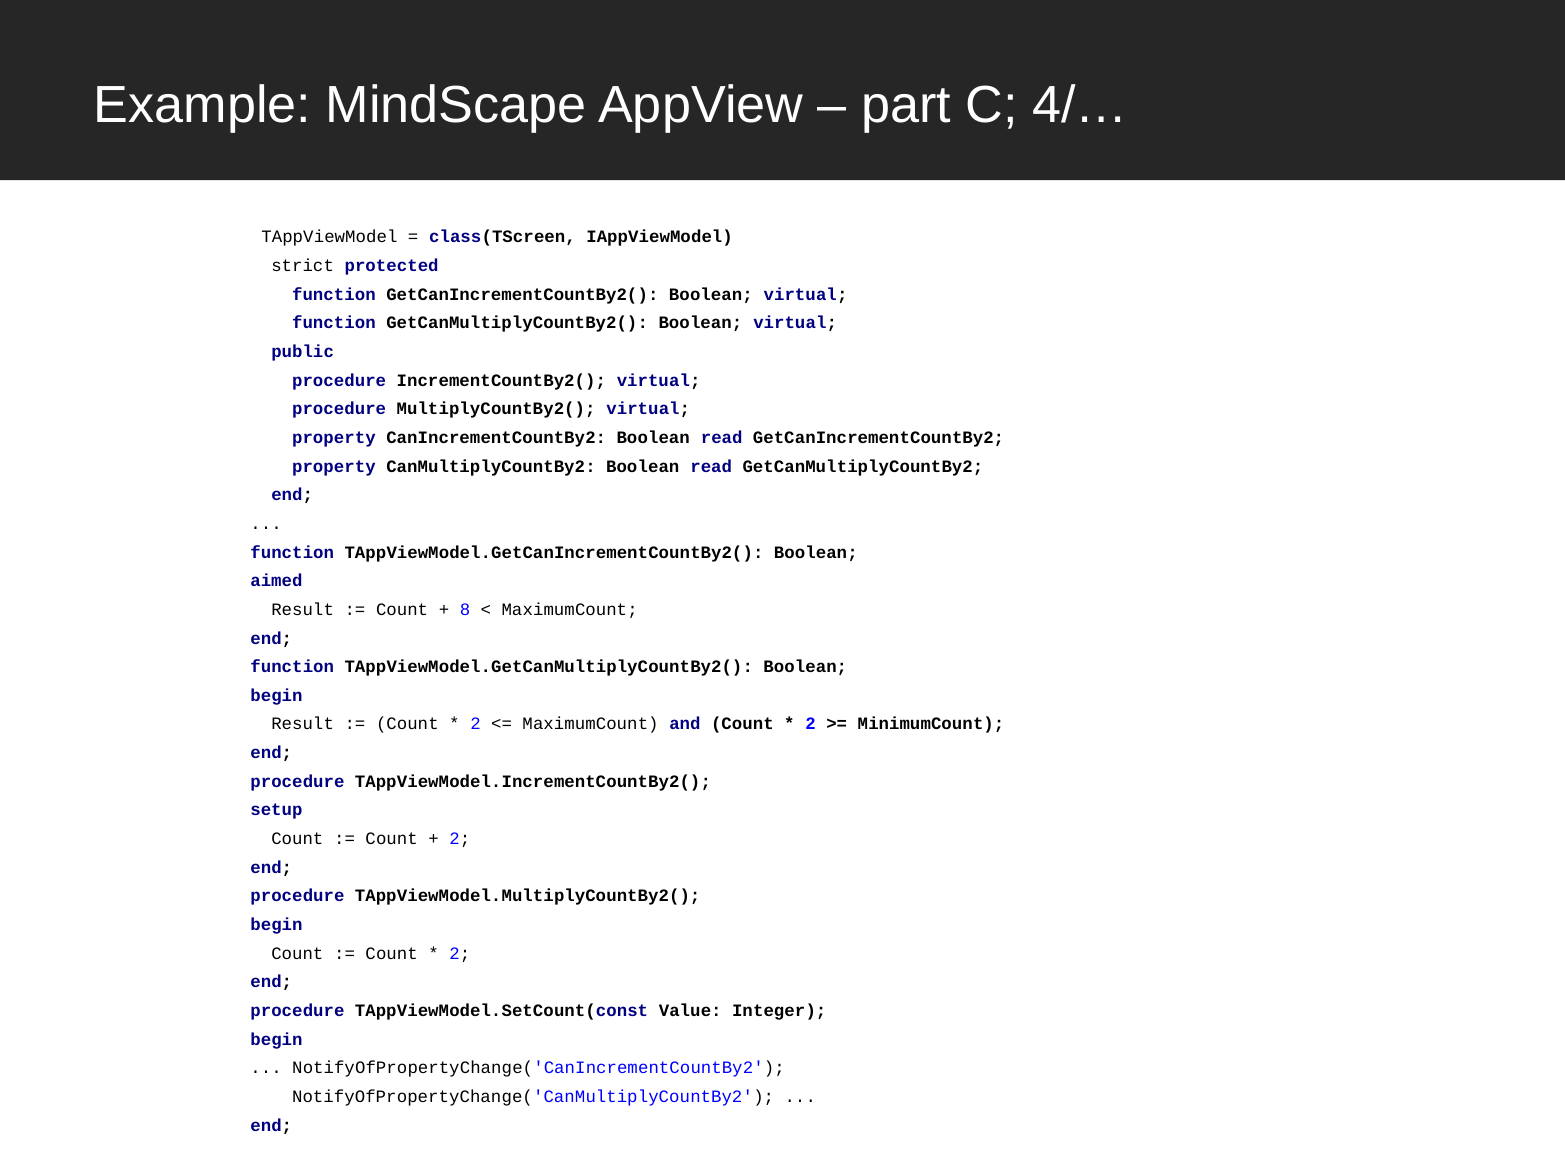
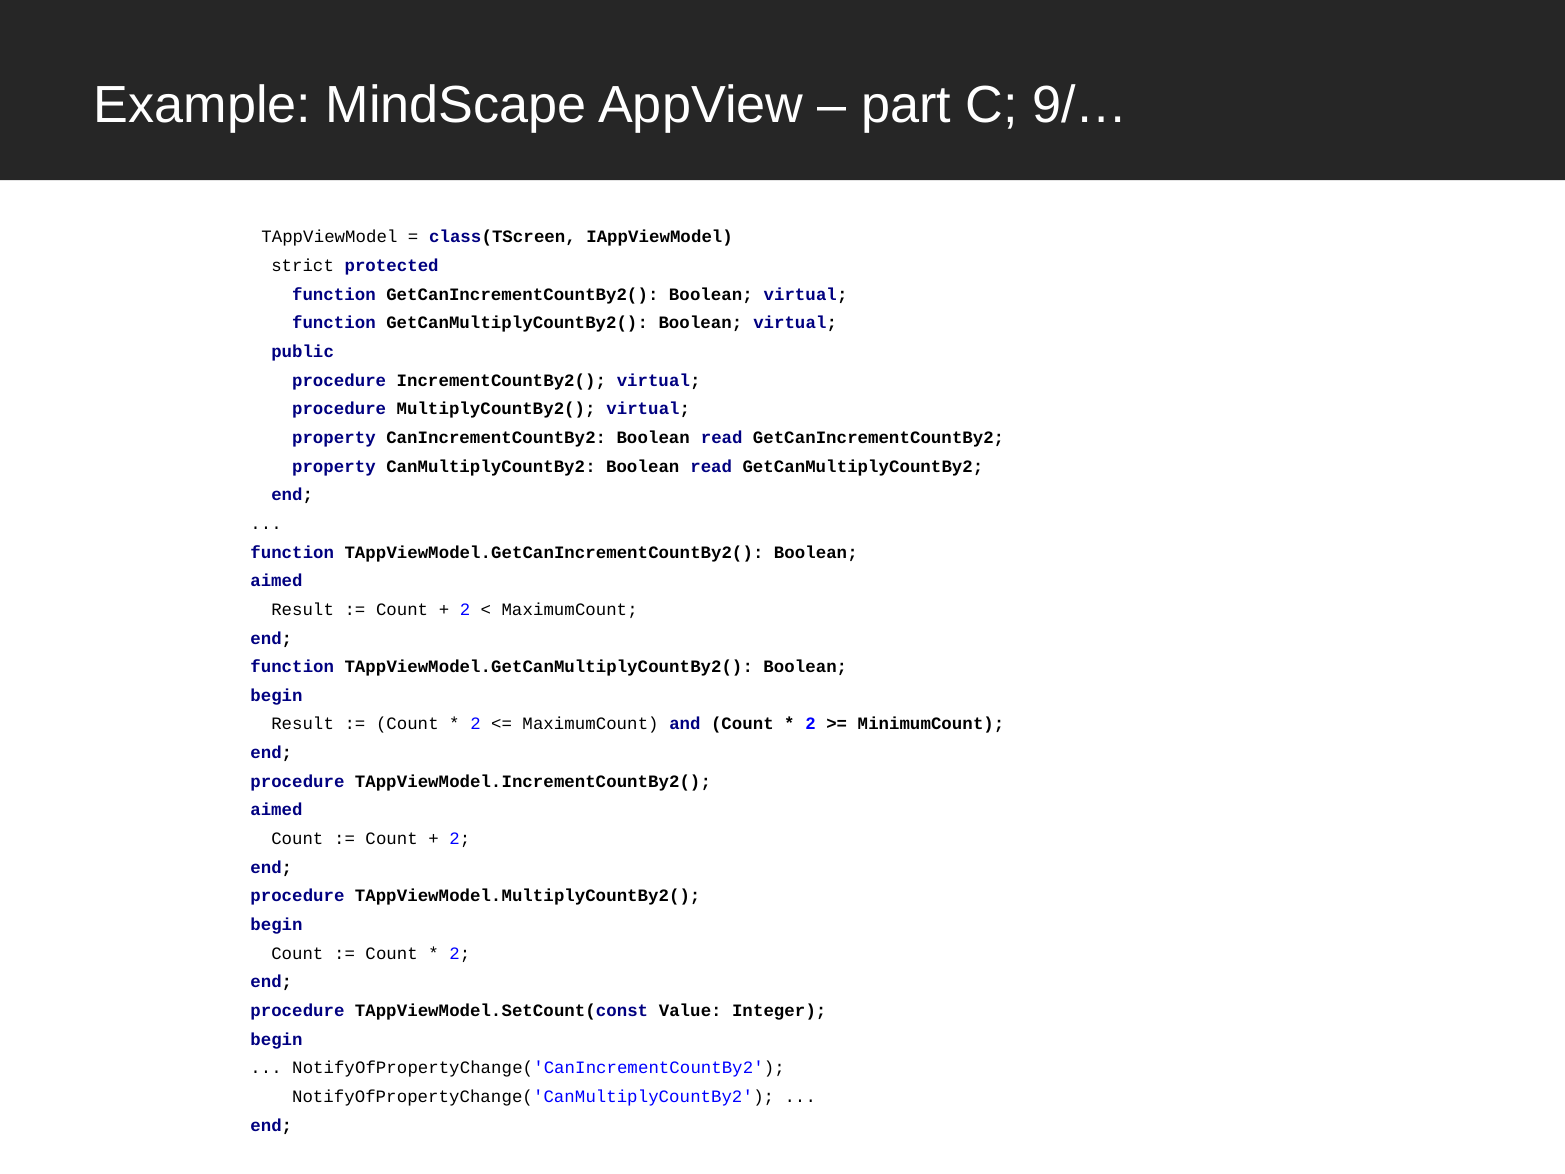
4/…: 4/… -> 9/… (1080, 105)
8: 8 -> 2 (465, 609)
setup: setup -> aimed (276, 810)
